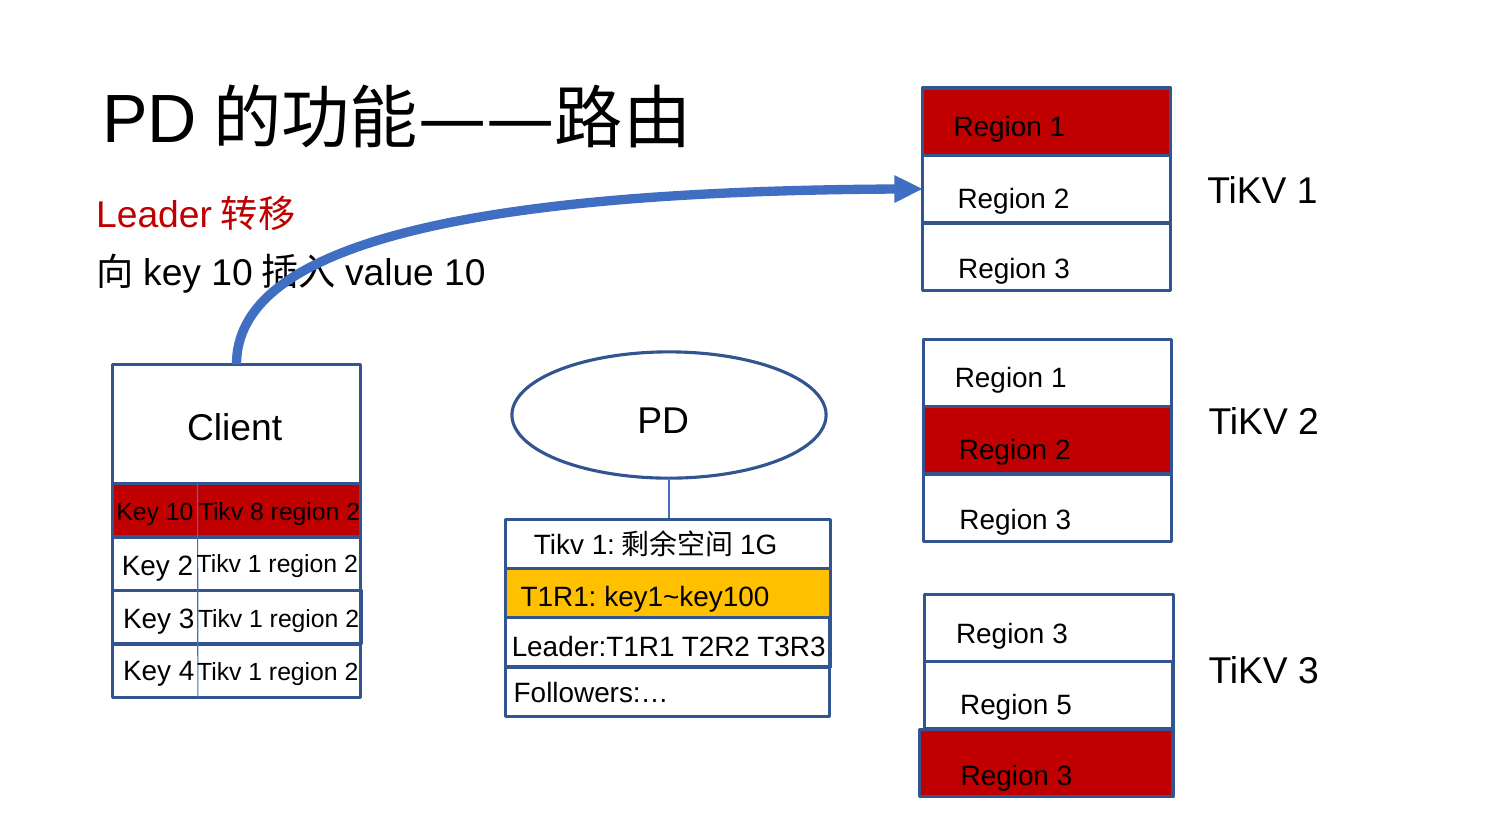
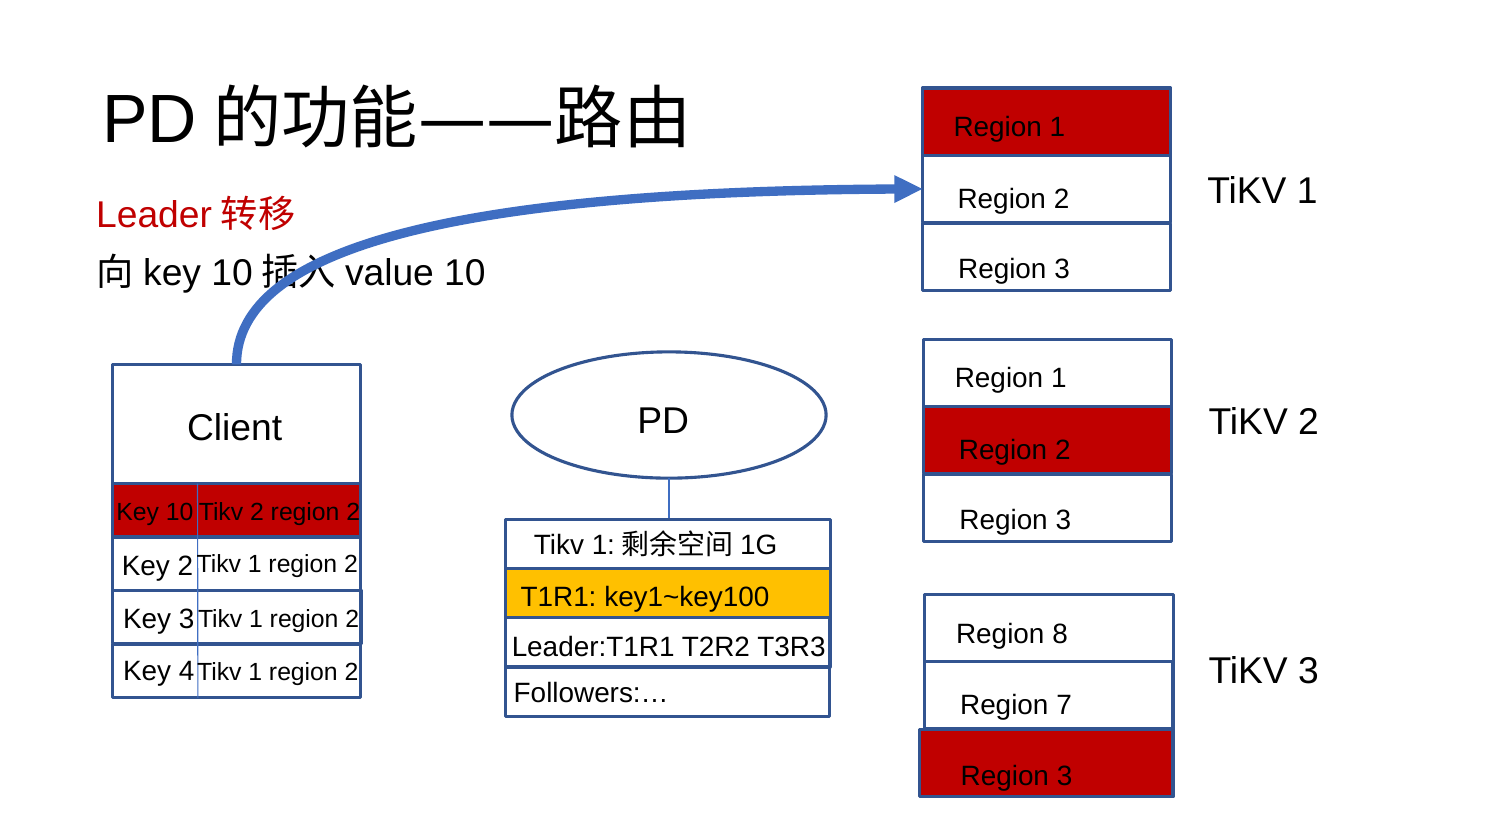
8: 8 -> 2 (257, 512)
3: 3 -> 8 (1060, 634)
5: 5 -> 7 (1064, 705)
